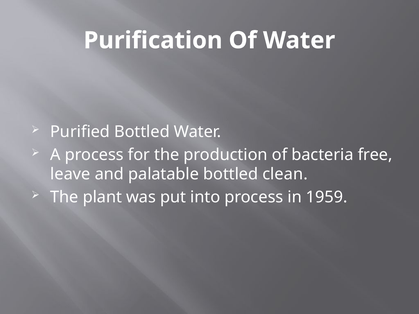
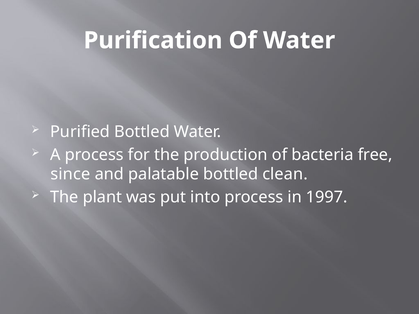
leave: leave -> since (70, 174)
1959: 1959 -> 1997 (327, 197)
